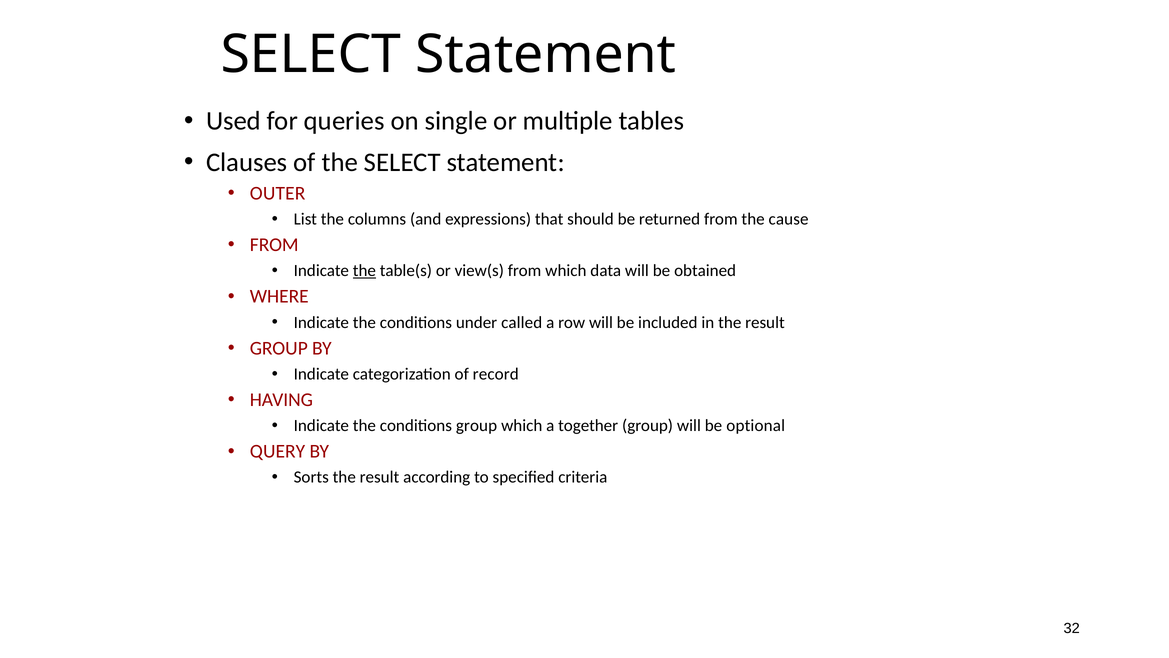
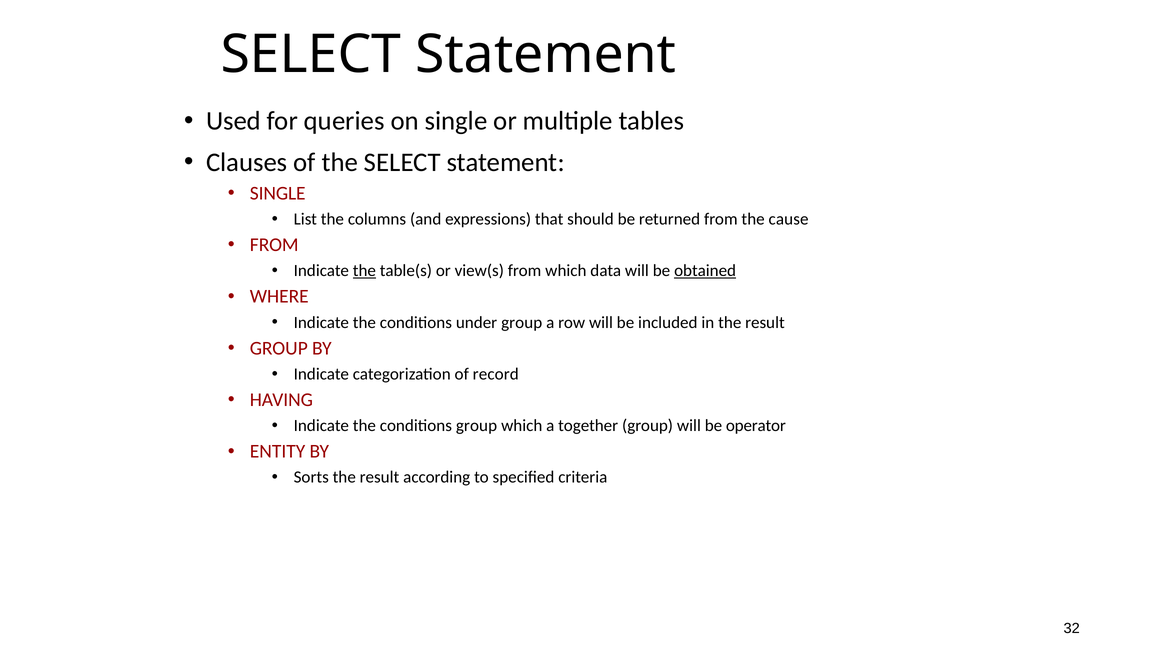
OUTER: OUTER -> SINGLE (278, 193)
obtained underline: none -> present (705, 271)
under called: called -> group (522, 322)
optional: optional -> operator (756, 425)
QUERY: QUERY -> ENTITY (278, 451)
